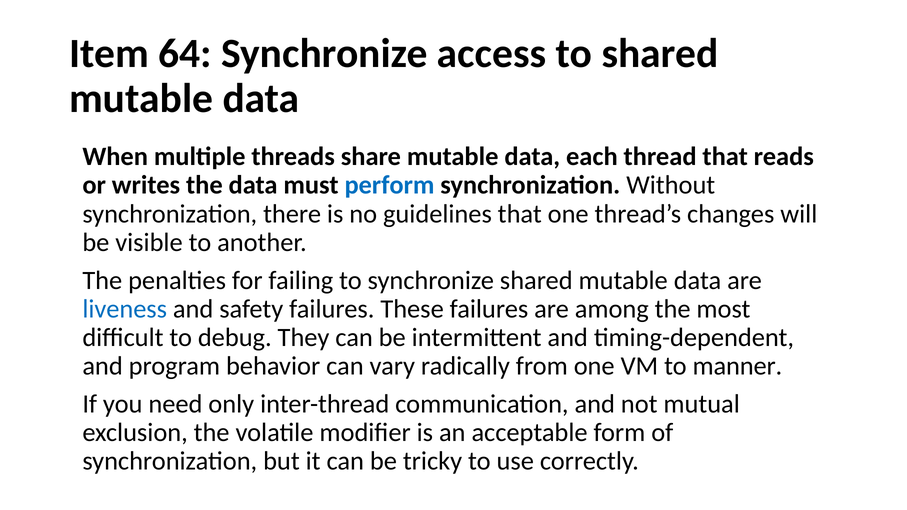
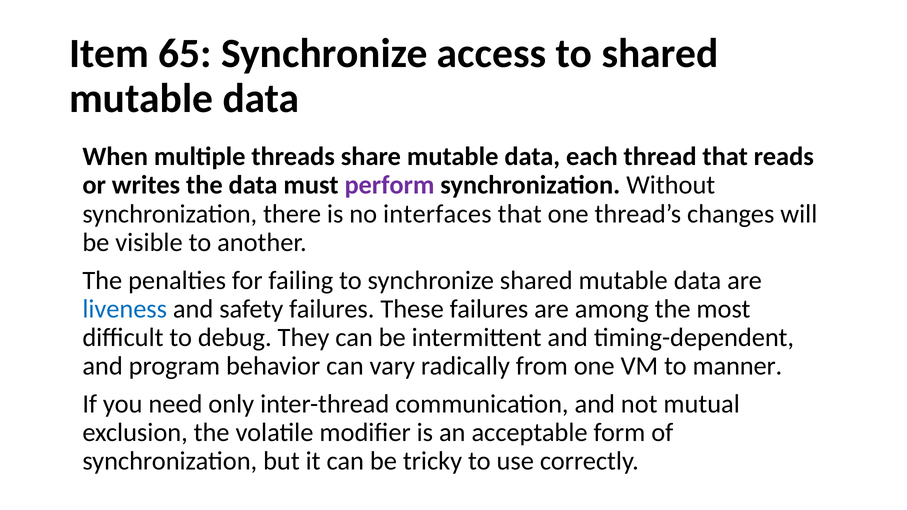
64: 64 -> 65 (185, 54)
perform colour: blue -> purple (389, 185)
guidelines: guidelines -> interfaces (437, 214)
